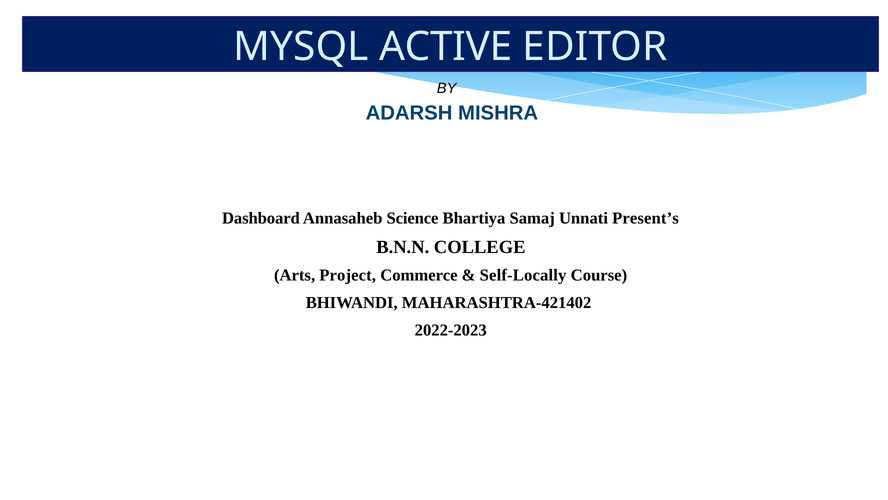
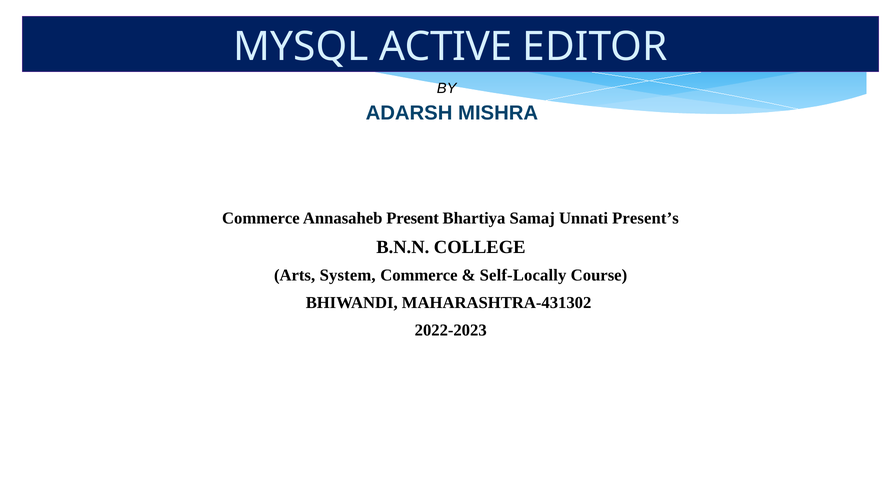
Dashboard: Dashboard -> Commerce (261, 218)
Science: Science -> Present (413, 218)
Project: Project -> System (348, 275)
MAHARASHTRA-421402: MAHARASHTRA-421402 -> MAHARASHTRA-431302 (497, 302)
